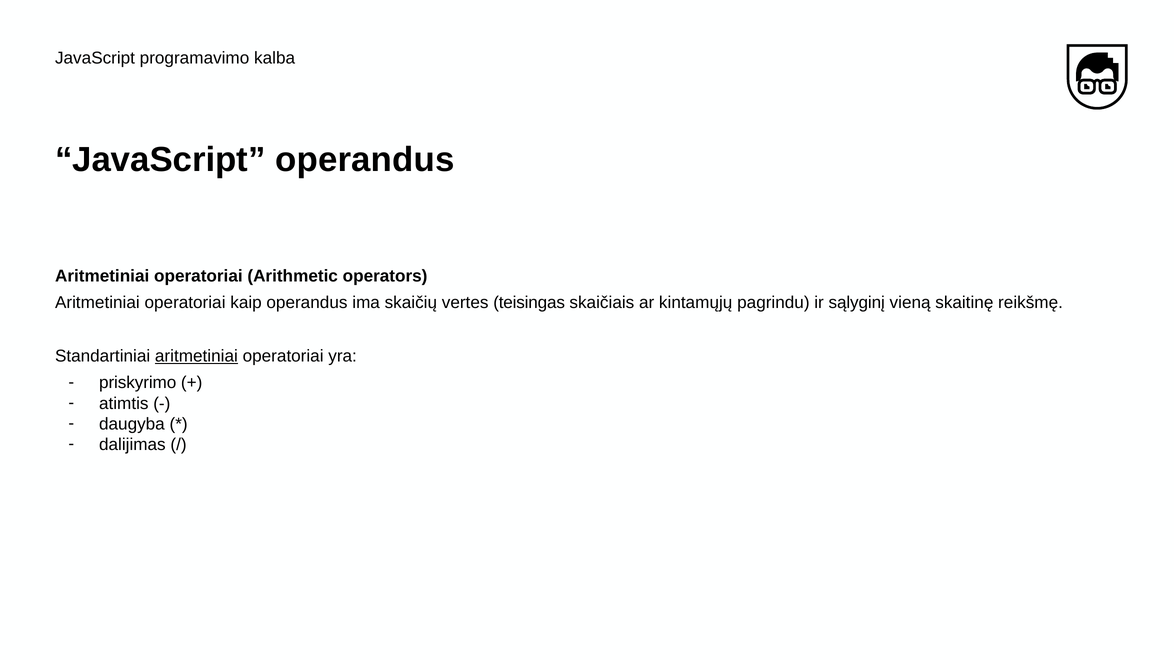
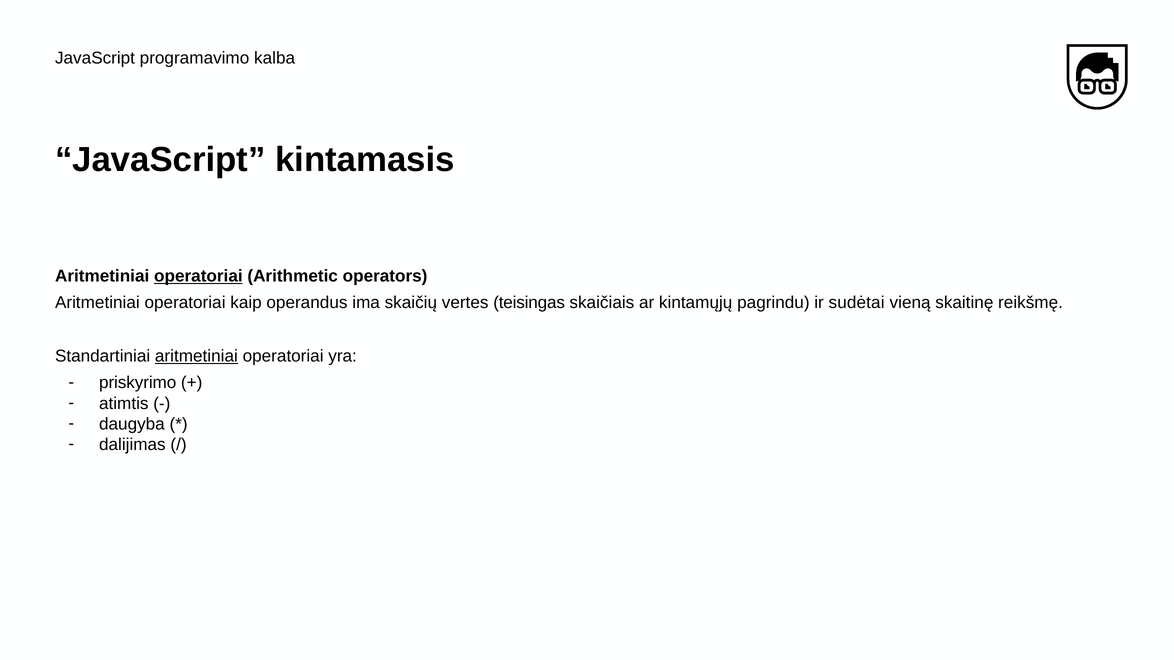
JavaScript operandus: operandus -> kintamasis (365, 160)
operatoriai underline: none -> present (198, 276)
sąlyginį: sąlyginį -> sudėtai (857, 303)
